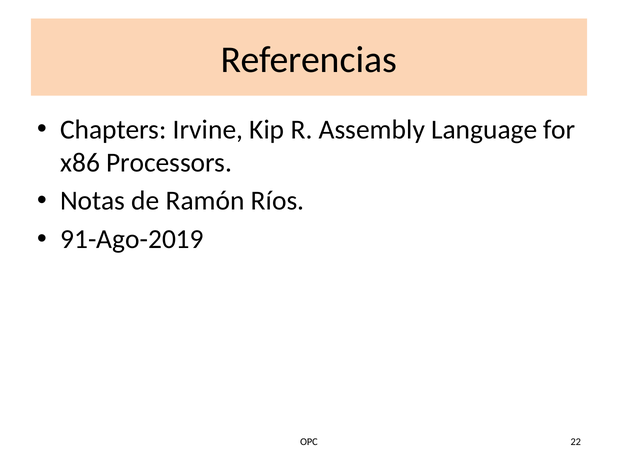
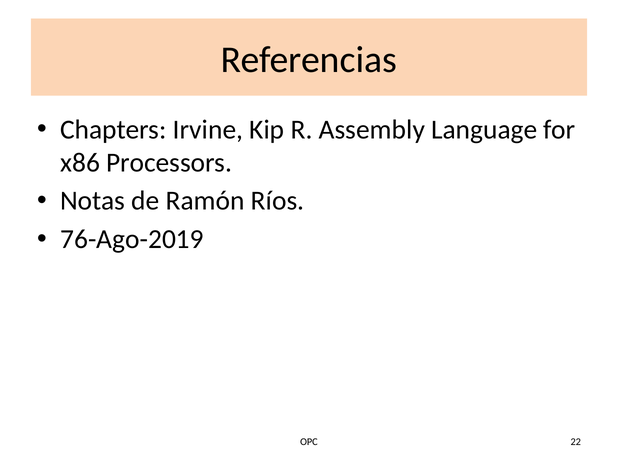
91-Ago-2019: 91-Ago-2019 -> 76-Ago-2019 (132, 240)
